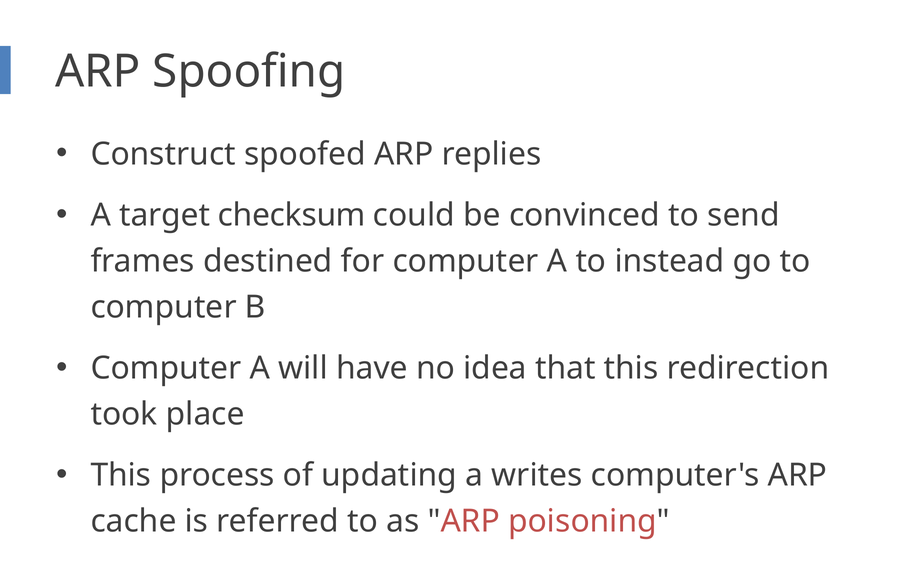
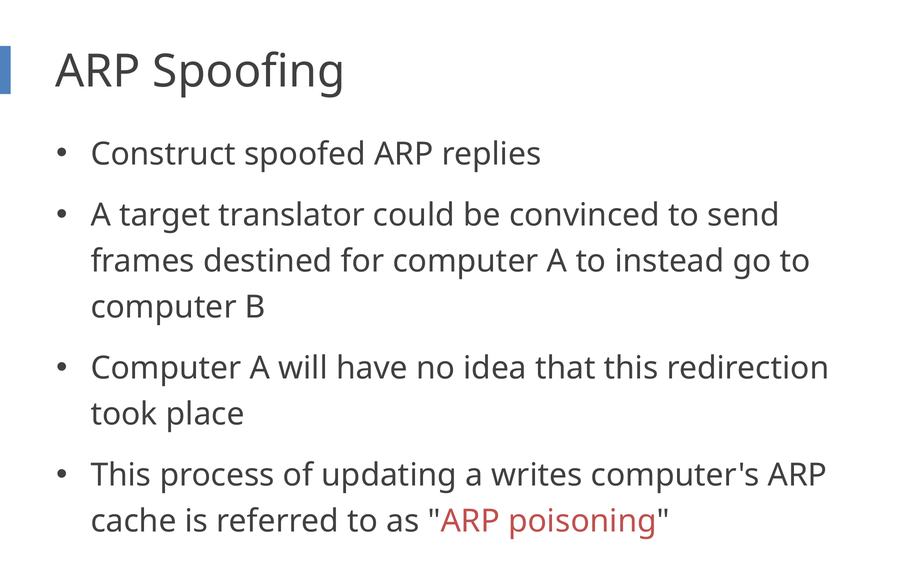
checksum: checksum -> translator (292, 215)
